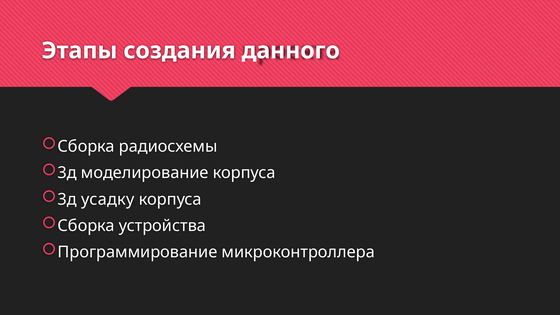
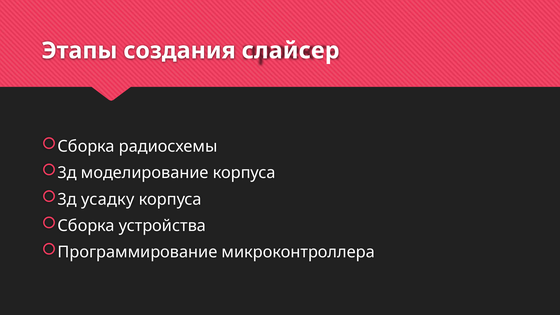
данного: данного -> слайсер (291, 51)
